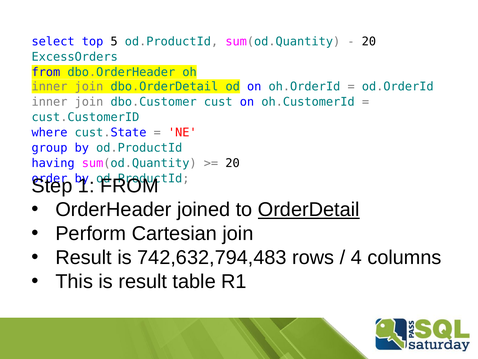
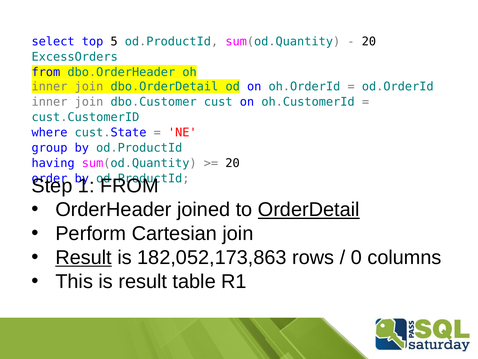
Result underline: none -> present (84, 257)
742,632,794,483: 742,632,794,483 -> 182,052,173,863 (212, 257)
4: 4 -> 0 (356, 257)
